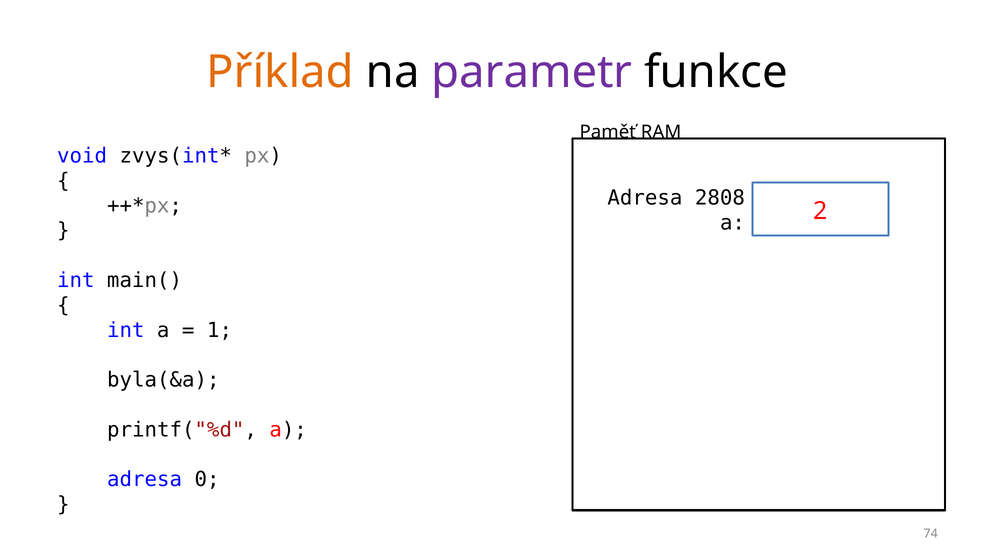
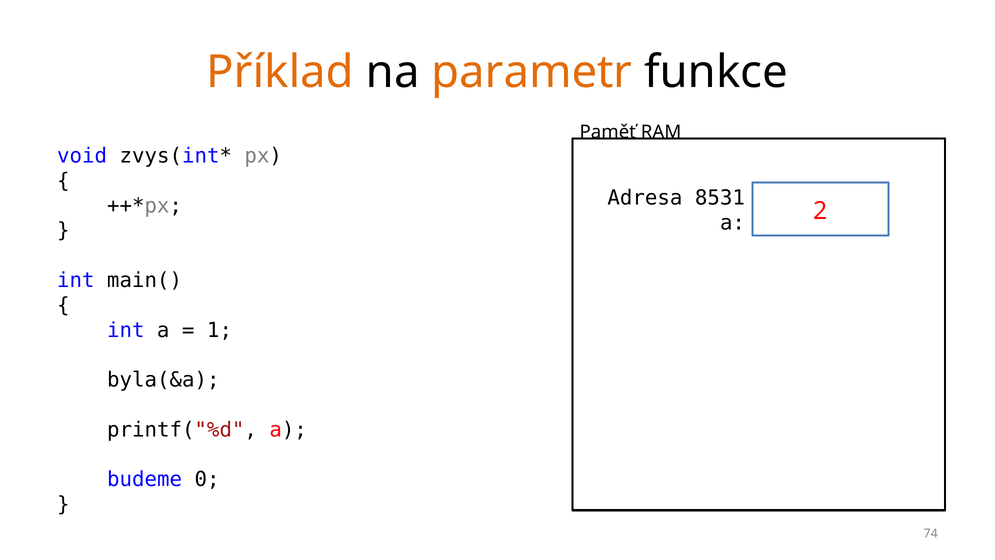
parametr colour: purple -> orange (532, 72)
2808: 2808 -> 8531 (720, 198)
adresa: adresa -> budeme (145, 479)
